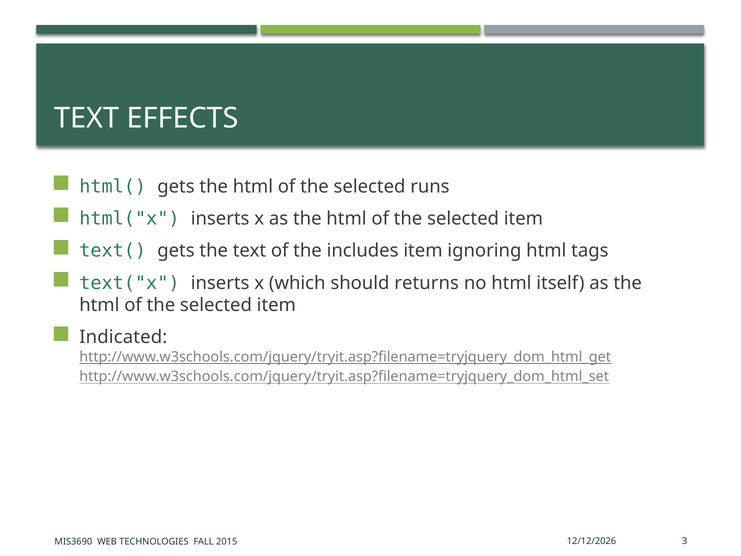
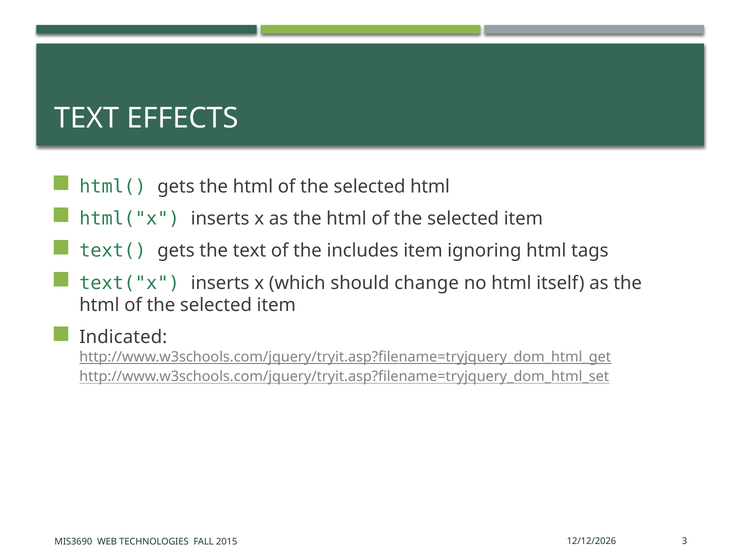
selected runs: runs -> html (430, 186)
returns: returns -> change (427, 283)
